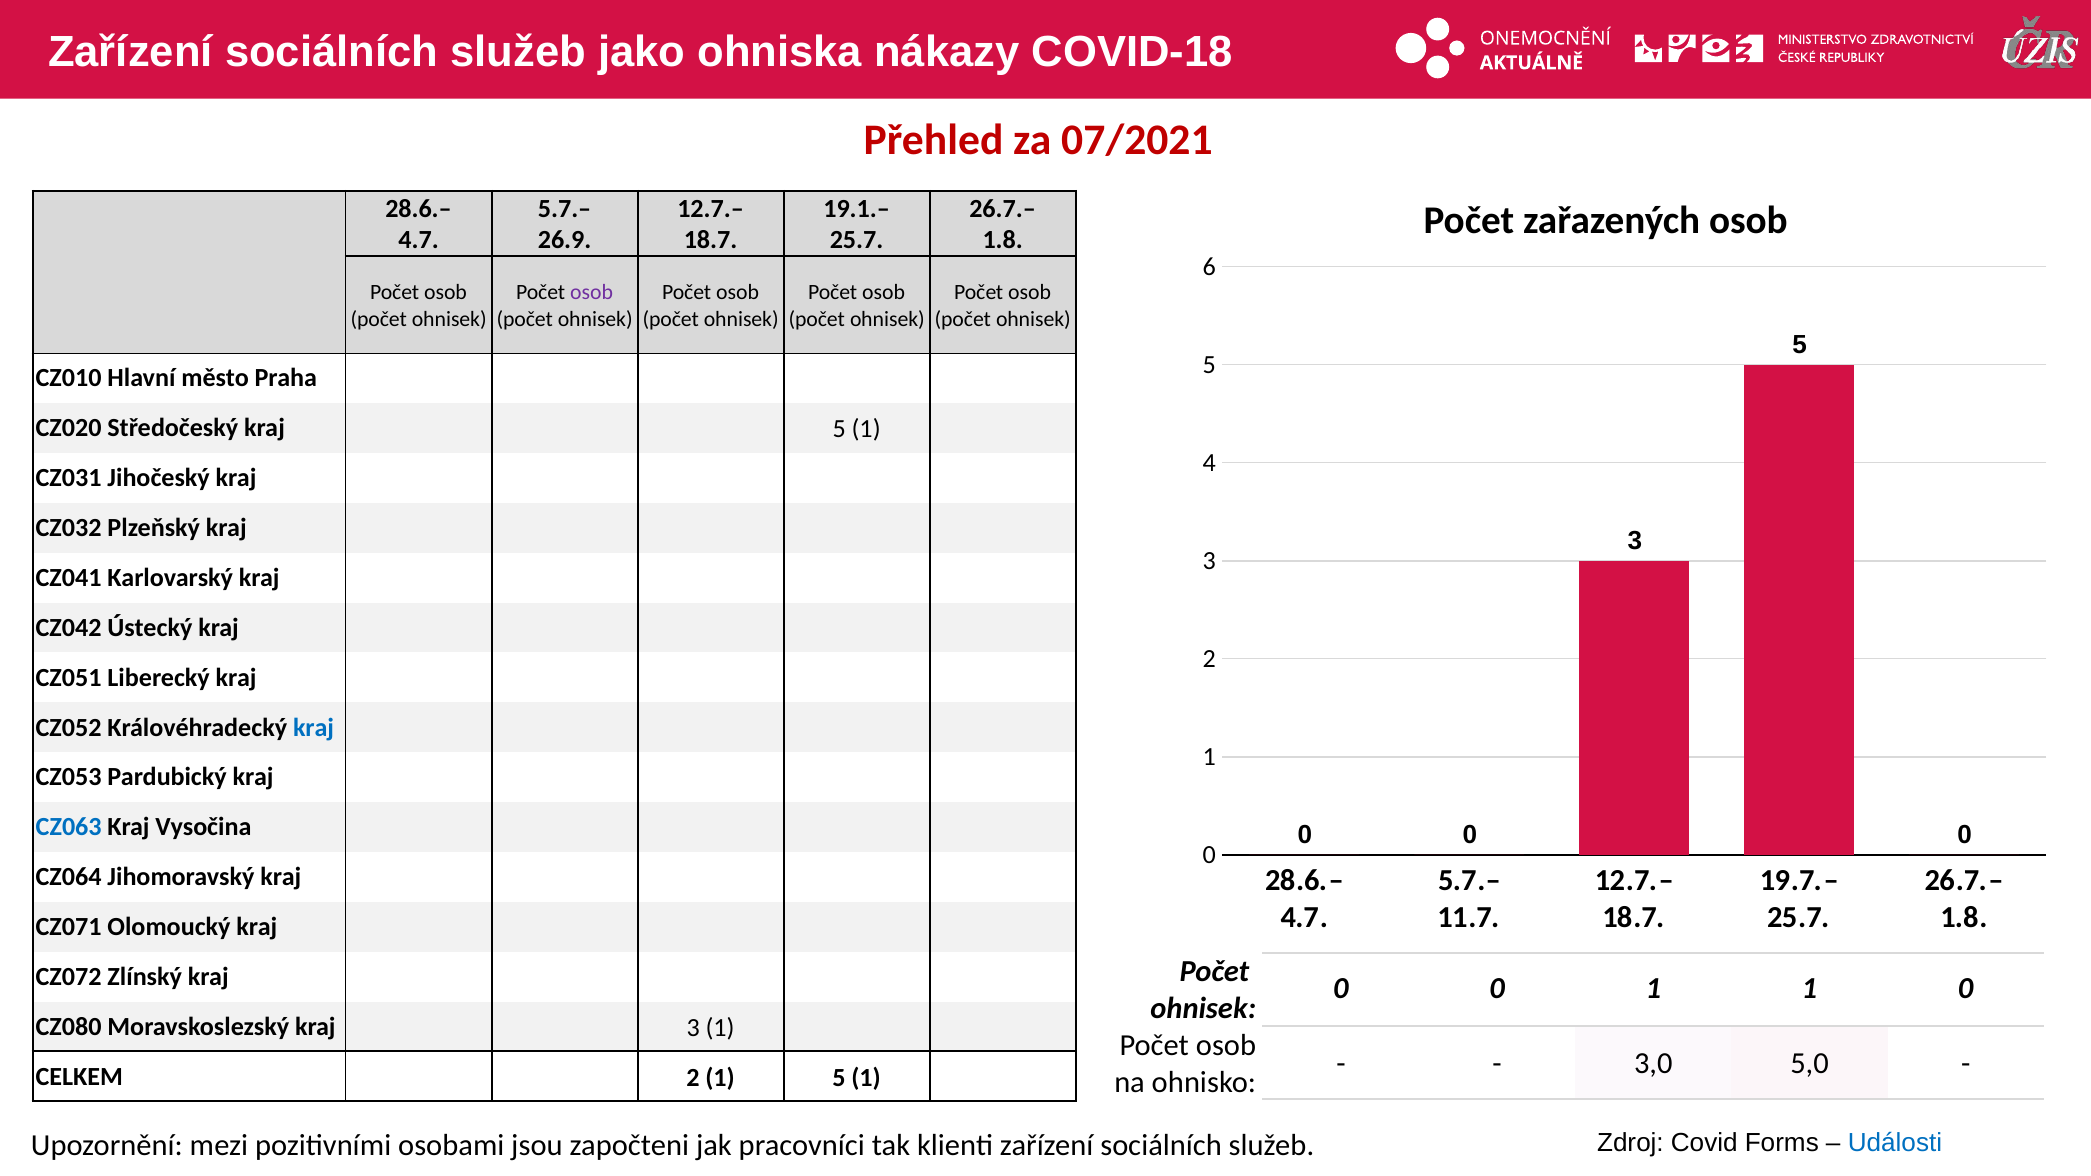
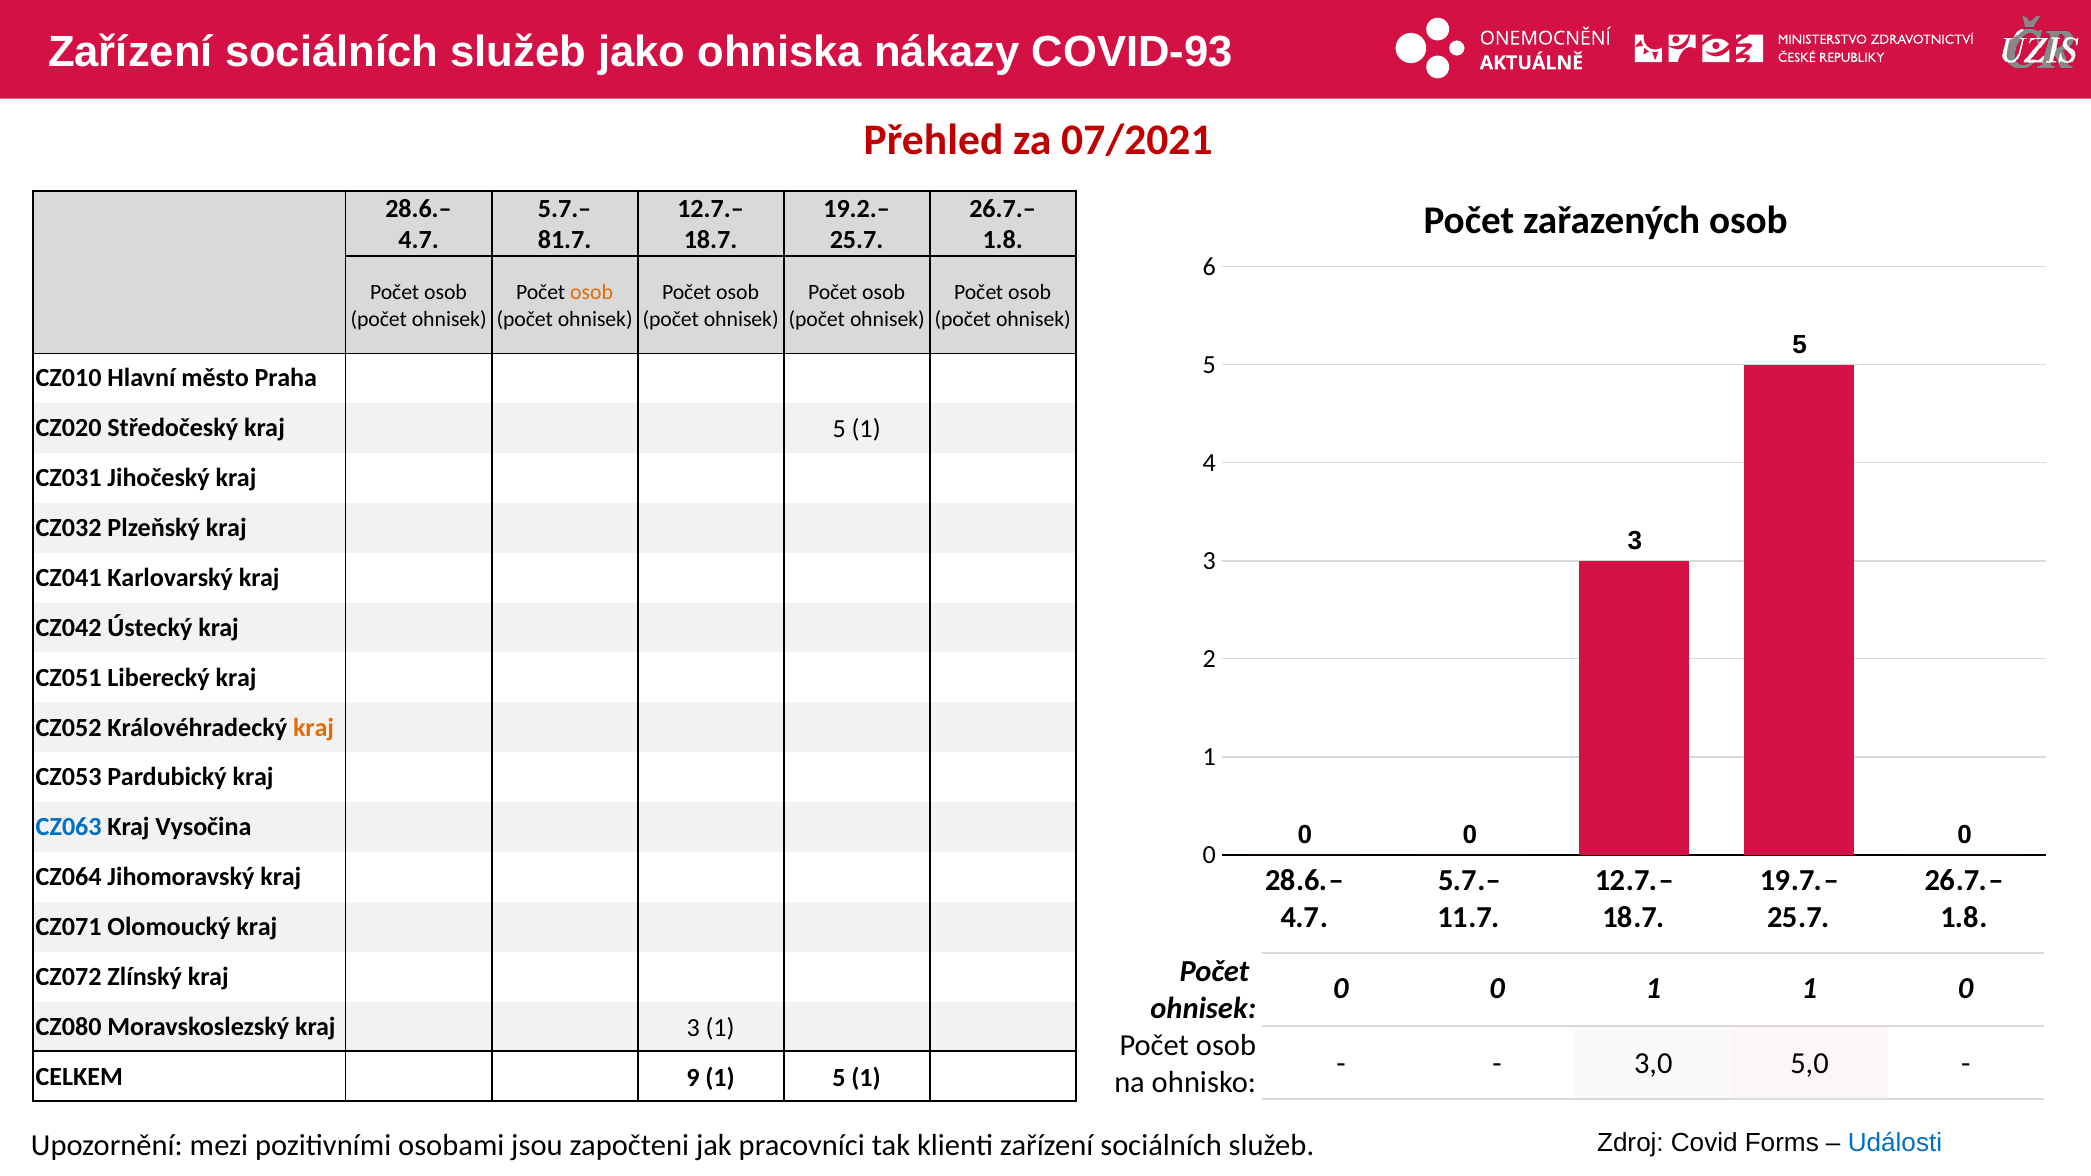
COVID-18: COVID-18 -> COVID-93 (1132, 52)
19.1.–: 19.1.– -> 19.2.– (857, 209)
26.9: 26.9 -> 81.7 (565, 240)
osob colour: purple -> orange (592, 292)
kraj colour: blue -> orange (314, 728)
CELKEM 2: 2 -> 9 (693, 1078)
